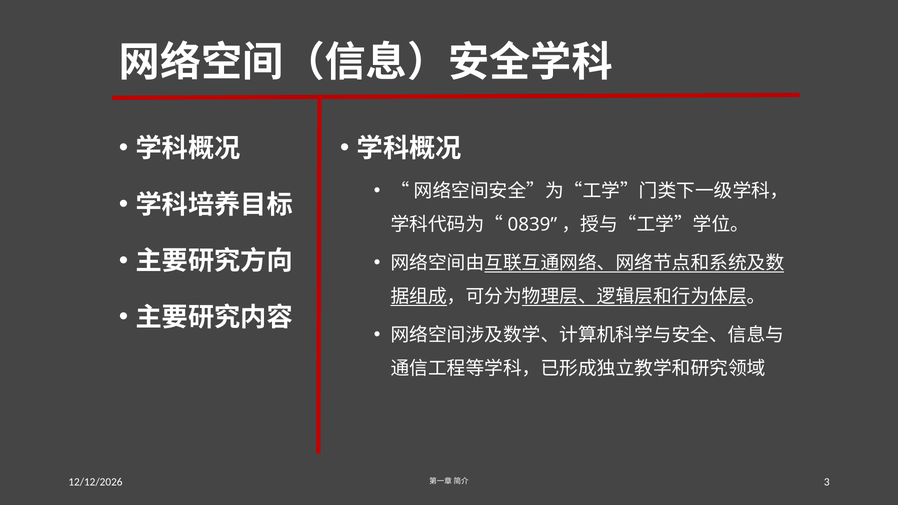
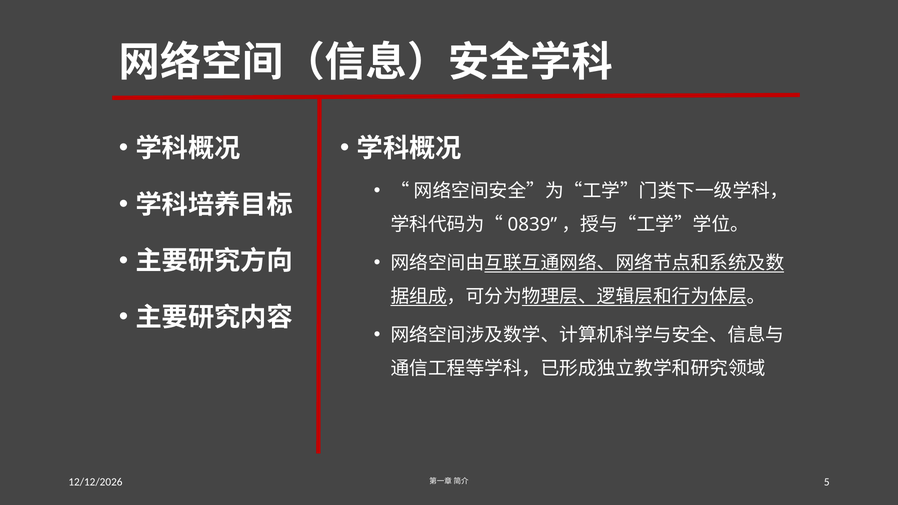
3: 3 -> 5 (827, 482)
